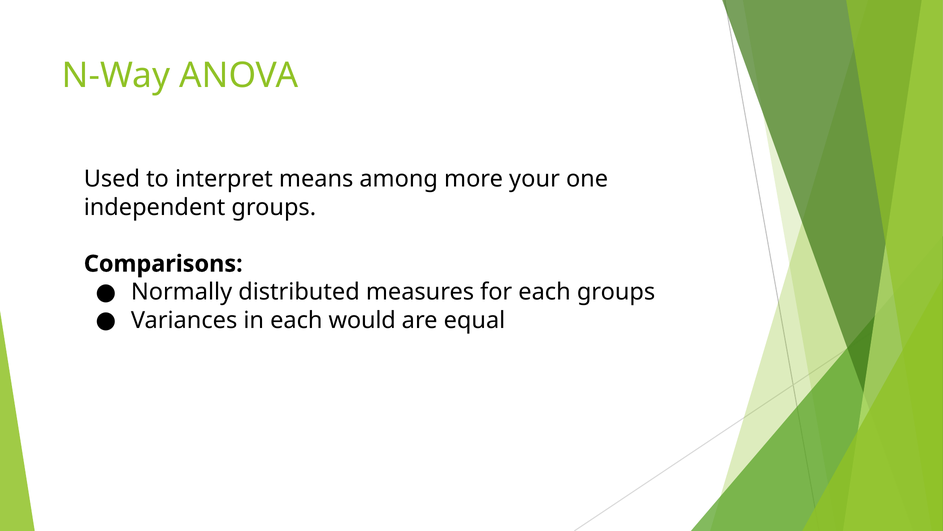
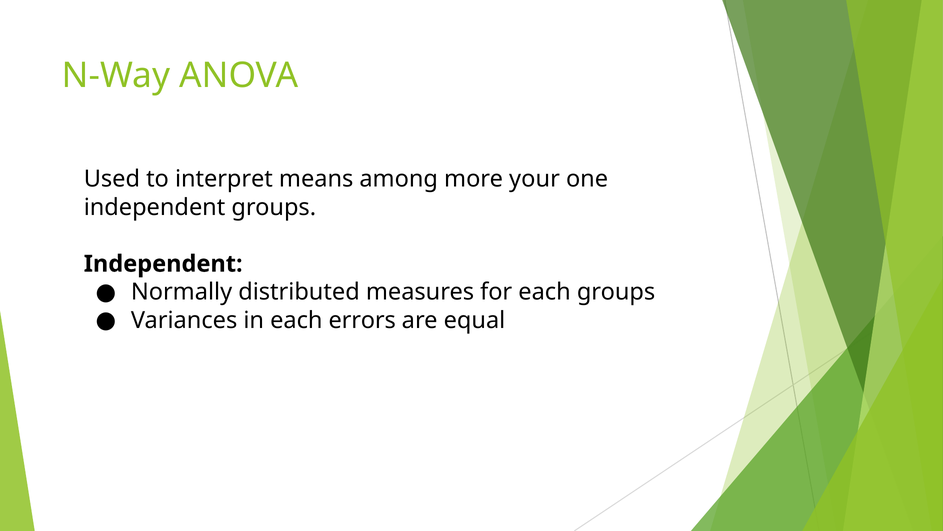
Comparisons: Comparisons -> Independent (163, 264)
would: would -> errors (362, 320)
